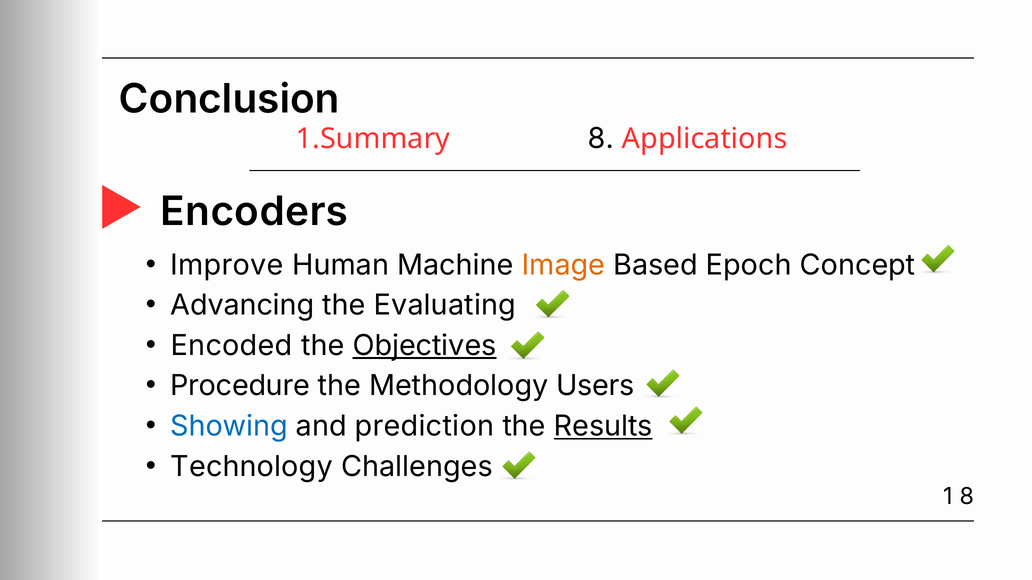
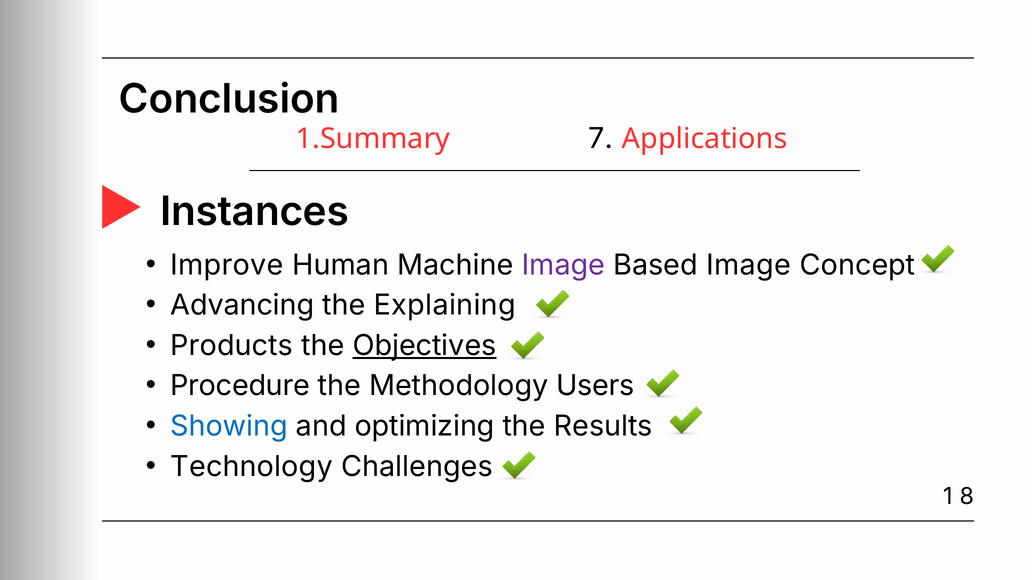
8: 8 -> 7 (601, 139)
Encoders: Encoders -> Instances (255, 212)
Image colour: orange -> purple (563, 265)
Based Epoch: Epoch -> Image (749, 265)
Evaluating: Evaluating -> Explaining (445, 306)
Encoded: Encoded -> Products (232, 346)
prediction: prediction -> optimizing (425, 427)
Results underline: present -> none (603, 427)
